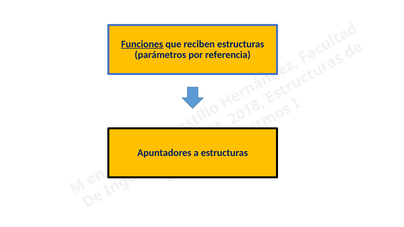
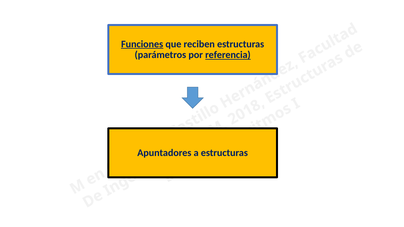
referencia underline: none -> present (228, 55)
